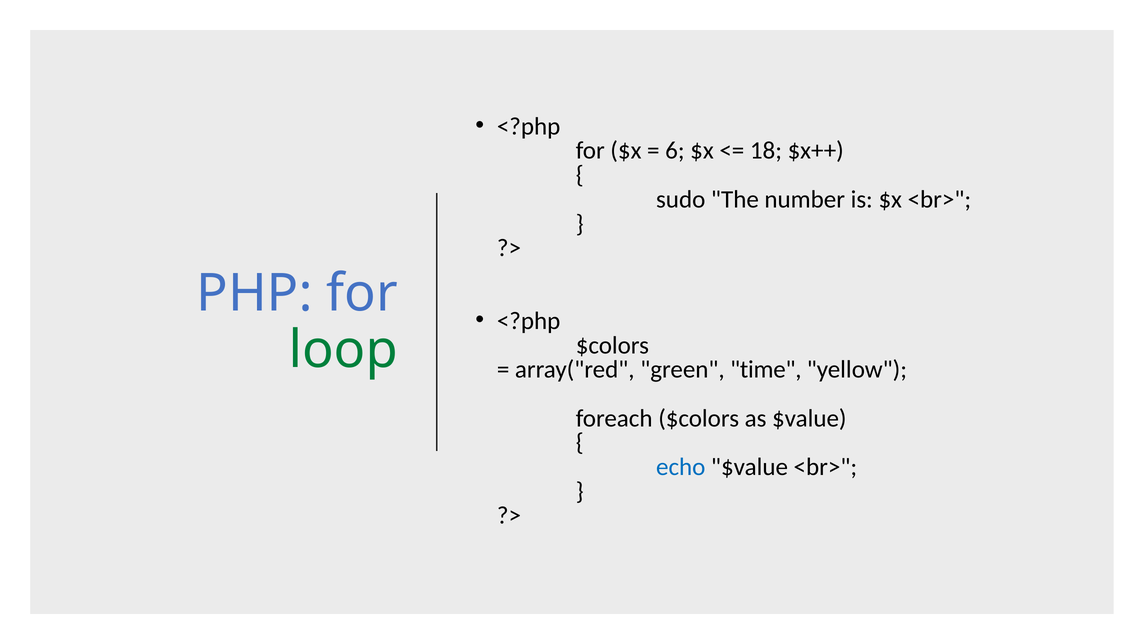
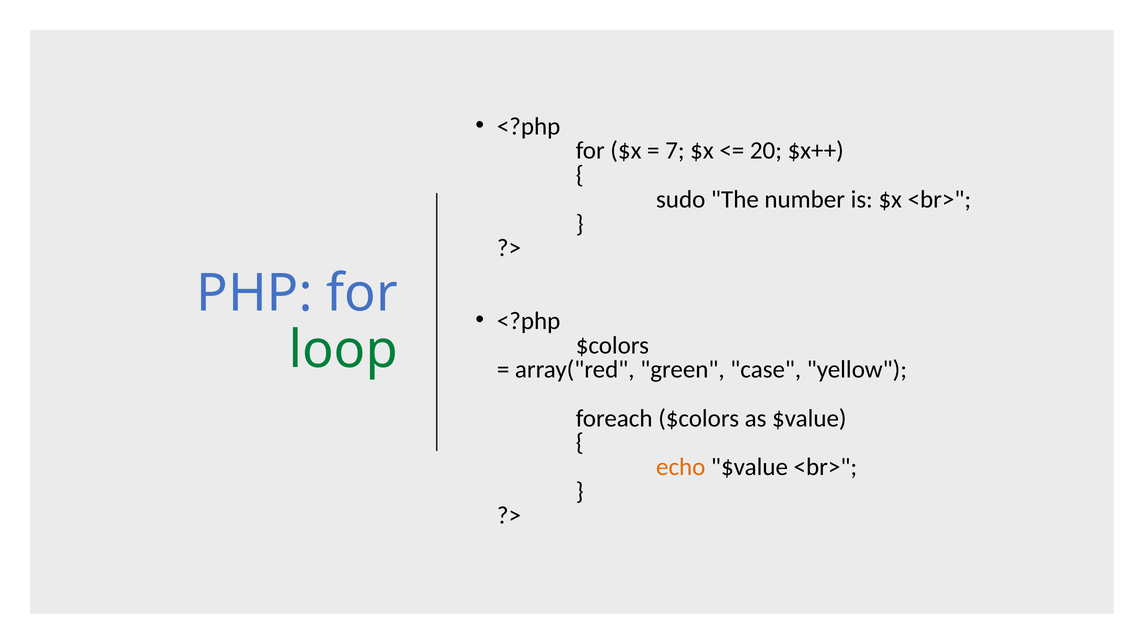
6: 6 -> 7 (675, 151)
18: 18 -> 20 (766, 151)
time: time -> case (766, 369)
echo colour: blue -> orange (681, 467)
